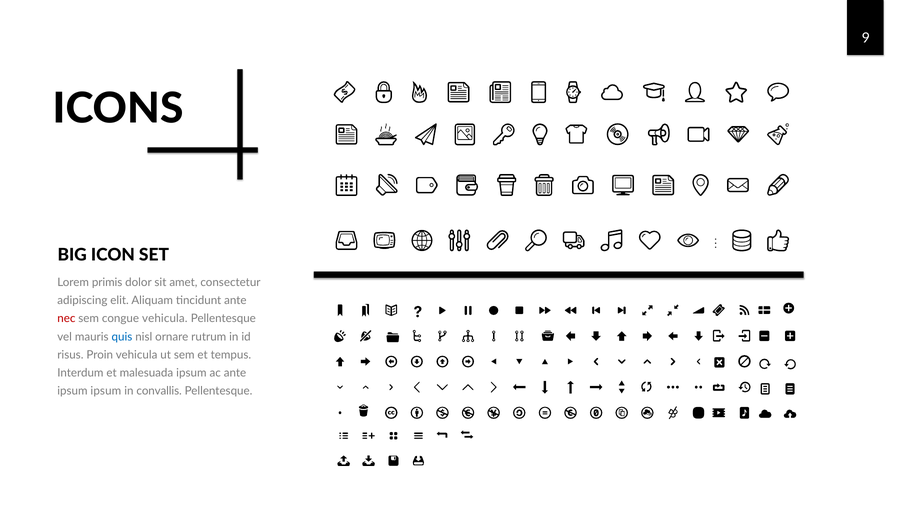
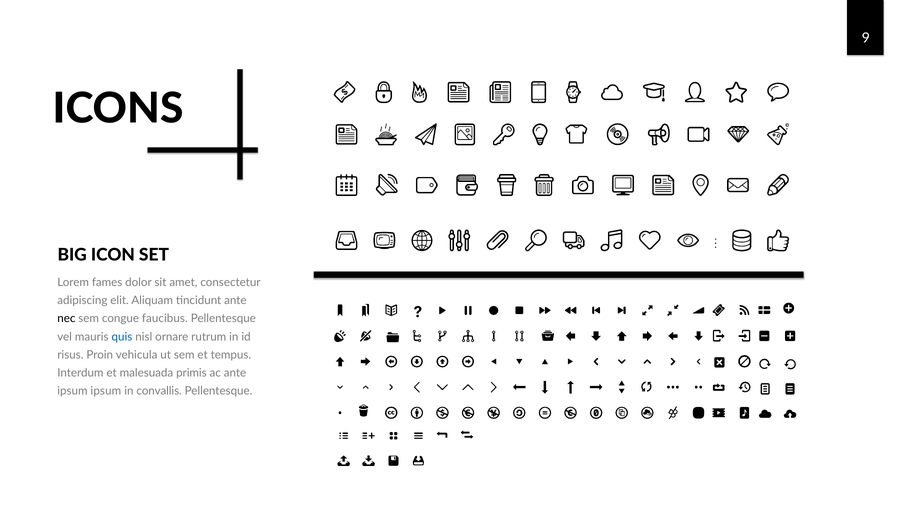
primis: primis -> fames (107, 283)
nec colour: red -> black (66, 319)
congue vehicula: vehicula -> faucibus (165, 319)
malesuada ipsum: ipsum -> primis (191, 373)
